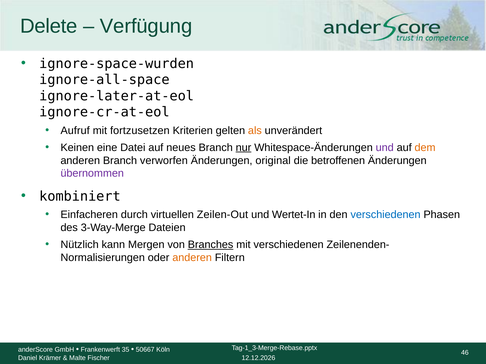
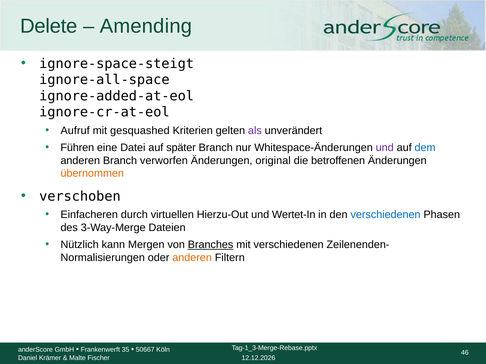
Verfügung: Verfügung -> Amending (146, 26)
ignore-space-wurden: ignore-space-wurden -> ignore-space-steigt (117, 64)
ignore-later-at-eol: ignore-later-at-eol -> ignore-added-at-eol (117, 96)
fortzusetzen: fortzusetzen -> gesquashed (140, 131)
als colour: orange -> purple (255, 131)
Keinen: Keinen -> Führen (77, 148)
neues: neues -> später (181, 148)
nur underline: present -> none (244, 148)
dem colour: orange -> blue (425, 148)
übernommen colour: purple -> orange (92, 174)
kombiniert: kombiniert -> verschoben (80, 196)
Zeilen-Out: Zeilen-Out -> Hierzu-Out (223, 215)
